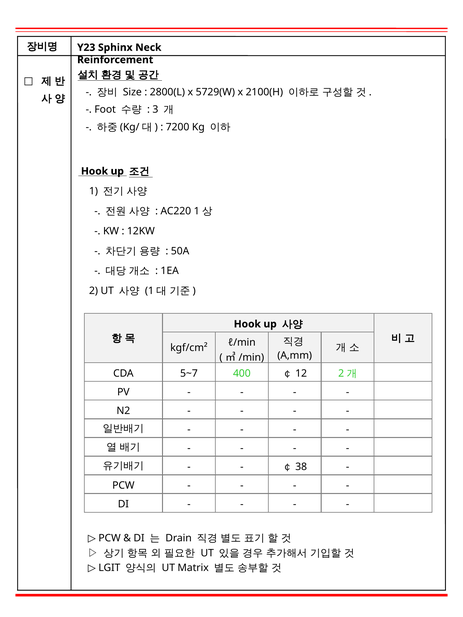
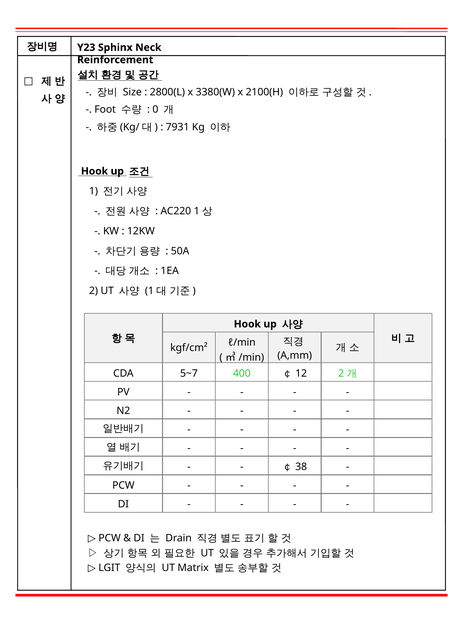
5729(W: 5729(W -> 3380(W (215, 92)
3: 3 -> 0 (155, 110)
7200: 7200 -> 7931 (178, 127)
